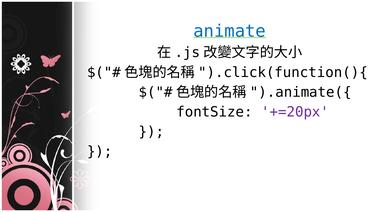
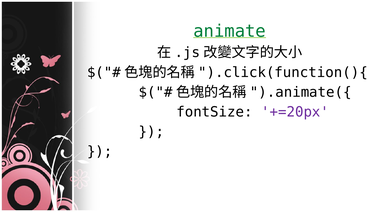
animate colour: blue -> green (230, 31)
